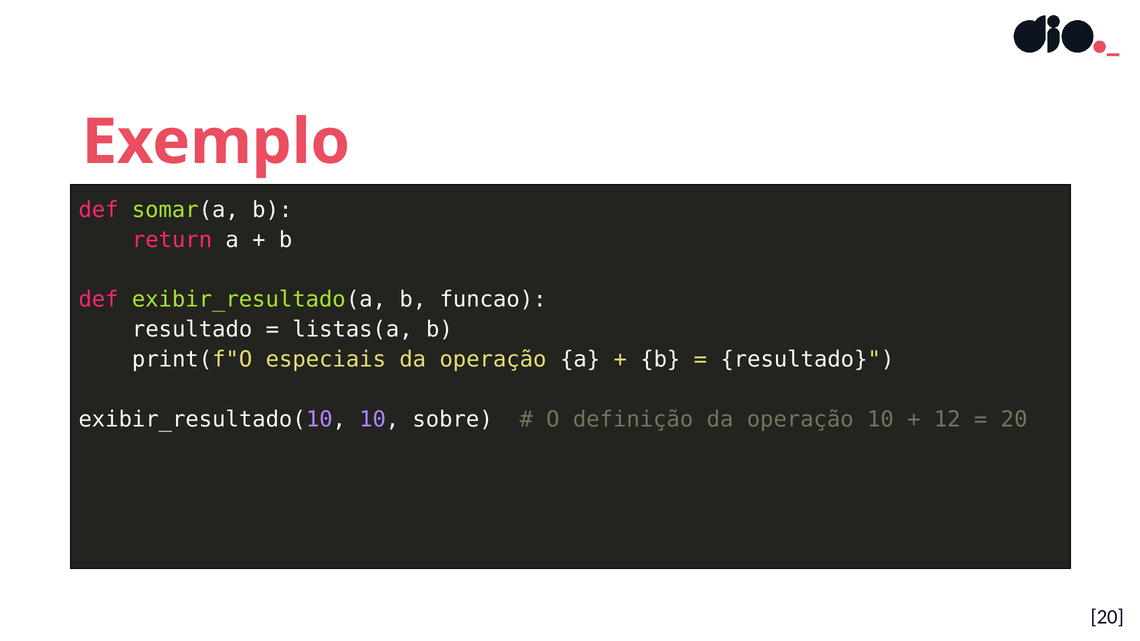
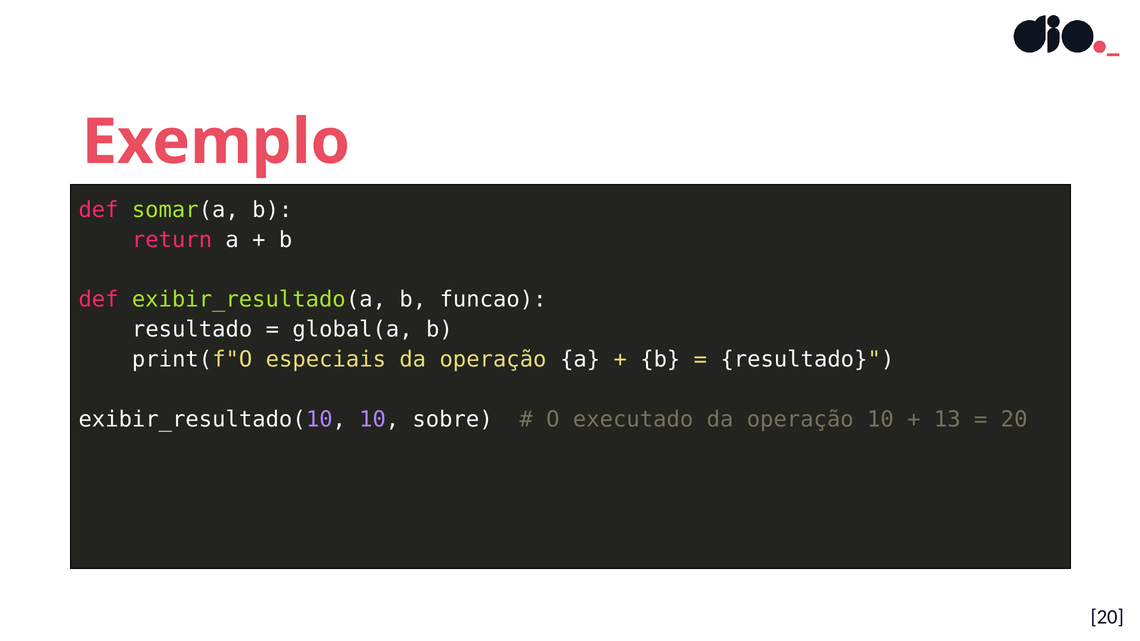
listas(a: listas(a -> global(a (353, 330)
definição: definição -> executado (633, 419)
12: 12 -> 13 (947, 419)
